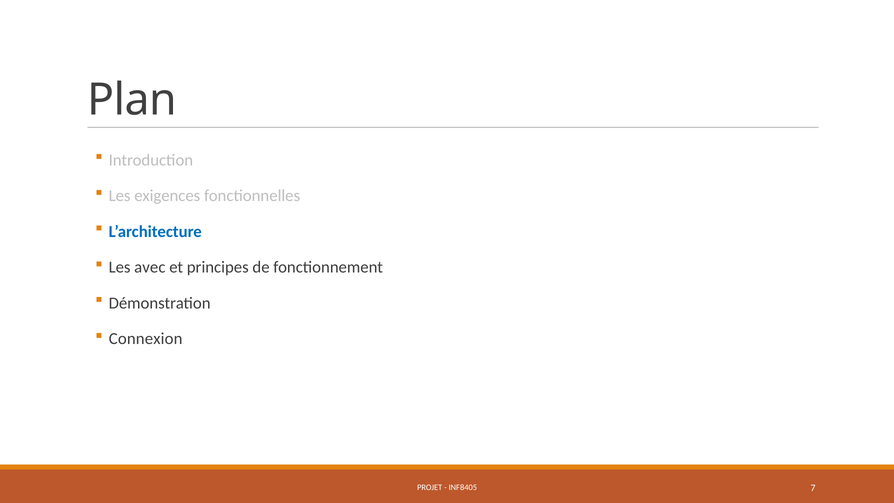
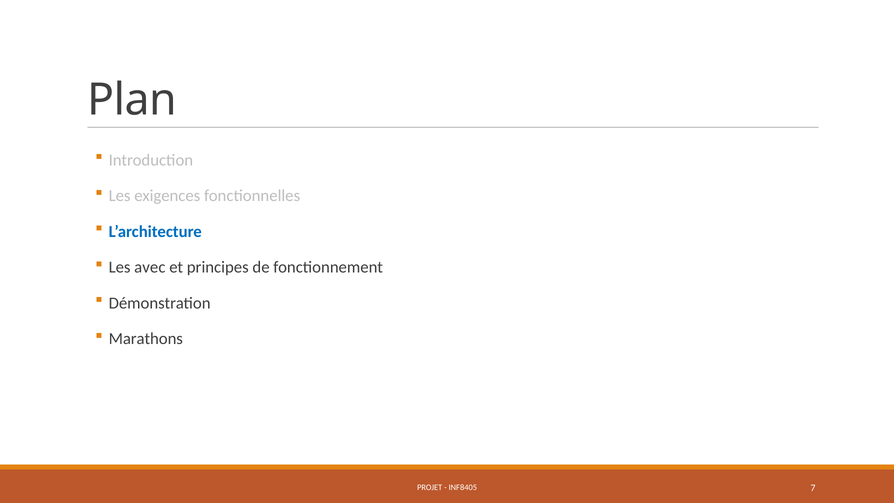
Connexion: Connexion -> Marathons (146, 339)
